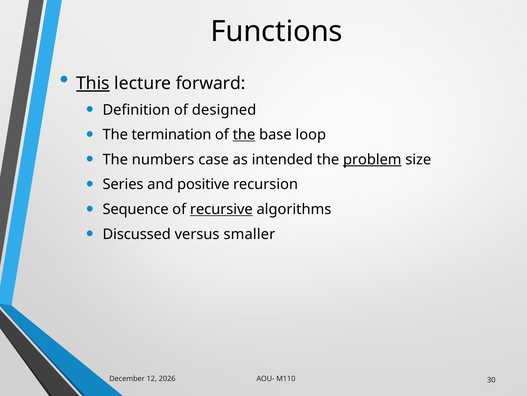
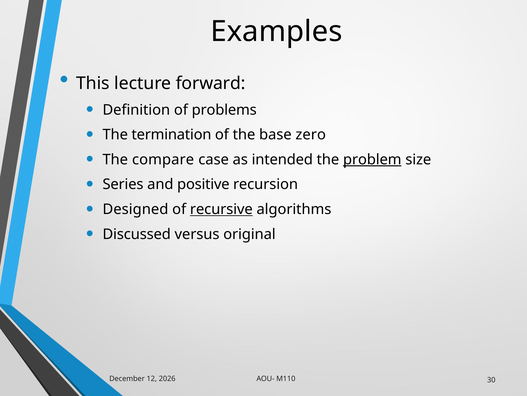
Functions: Functions -> Examples (276, 31)
This underline: present -> none (93, 83)
designed: designed -> problems (224, 110)
the underline: present -> none (244, 135)
loop: loop -> zero (311, 135)
numbers: numbers -> compare (163, 160)
Sequence: Sequence -> Designed (135, 210)
smaller: smaller -> original (249, 234)
